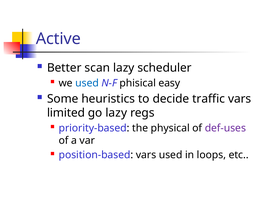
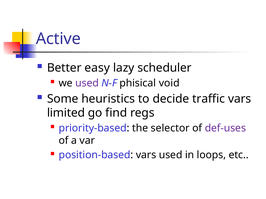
scan: scan -> easy (97, 68)
used colour: blue -> purple (87, 83)
easy: easy -> void (169, 83)
go lazy: lazy -> find (116, 113)
physical: physical -> selector (170, 128)
